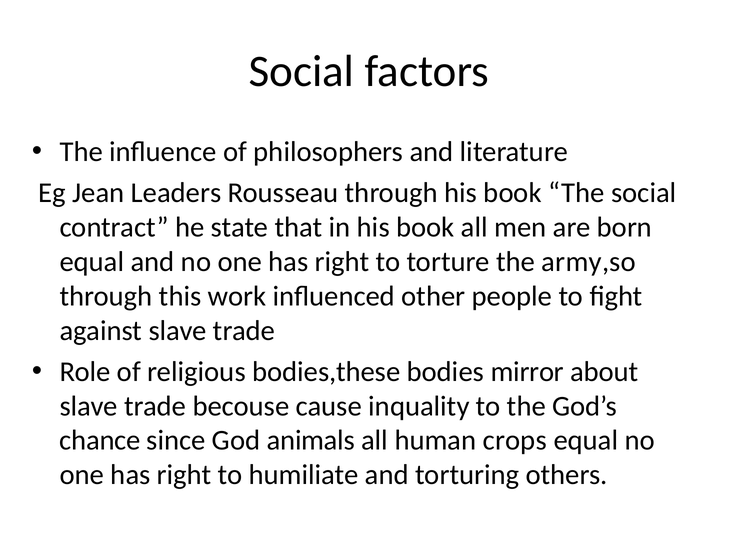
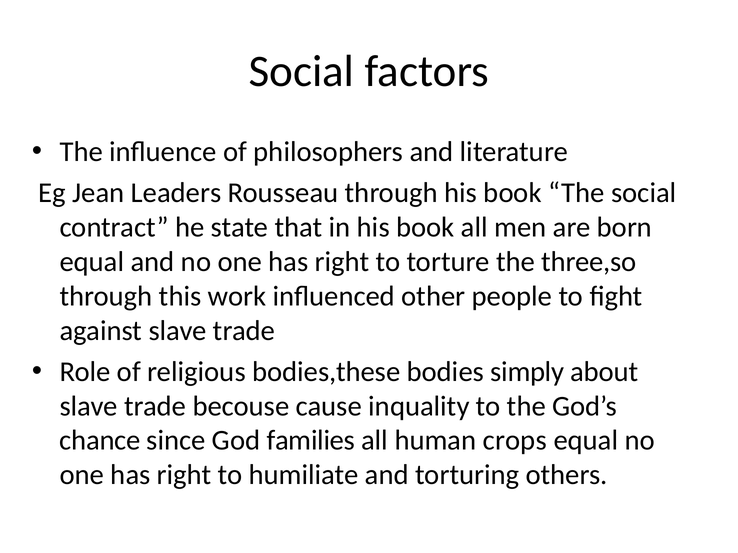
army,so: army,so -> three,so (589, 262)
mirror: mirror -> simply (527, 372)
animals: animals -> families (311, 441)
